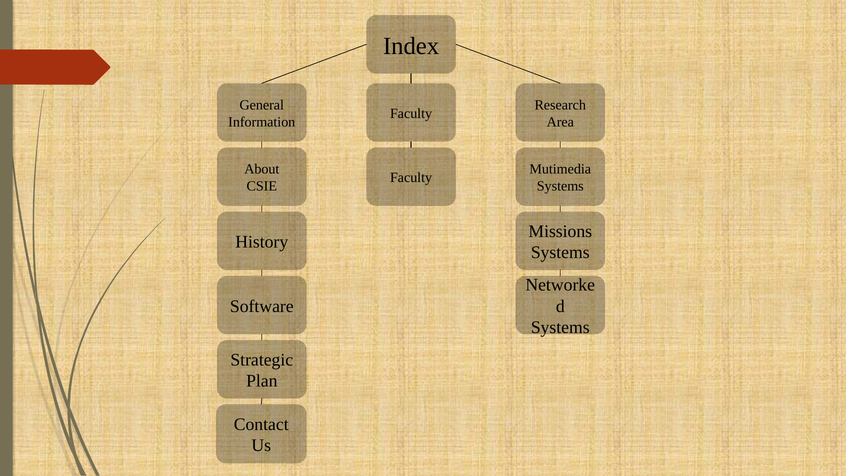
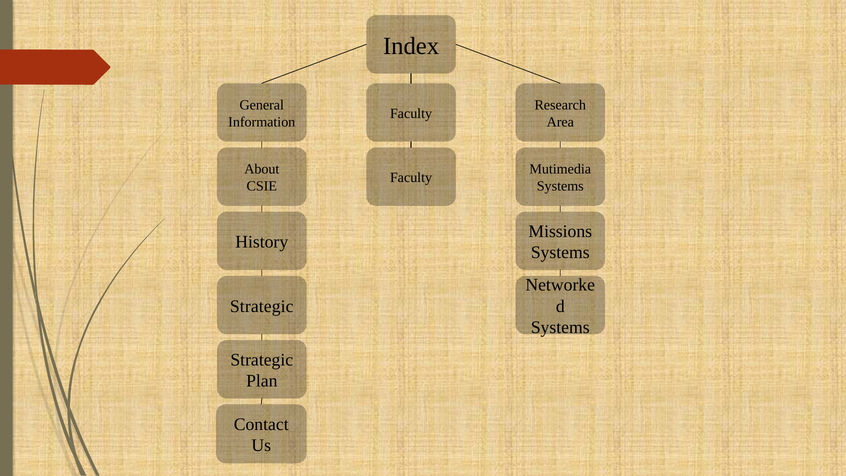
Software: Software -> Strategic (262, 306)
